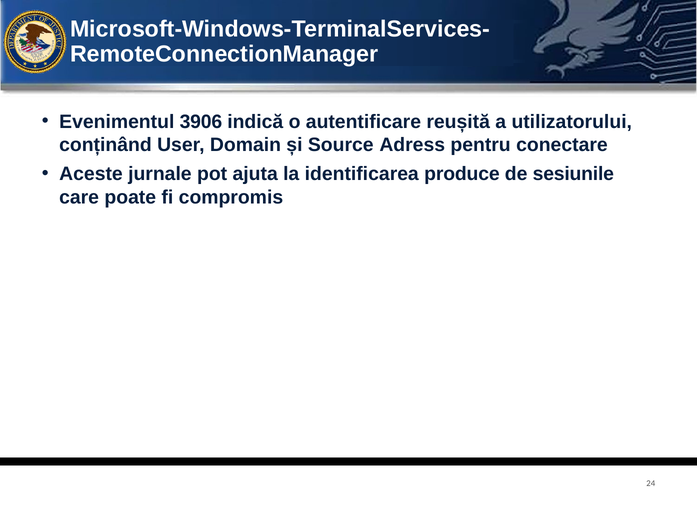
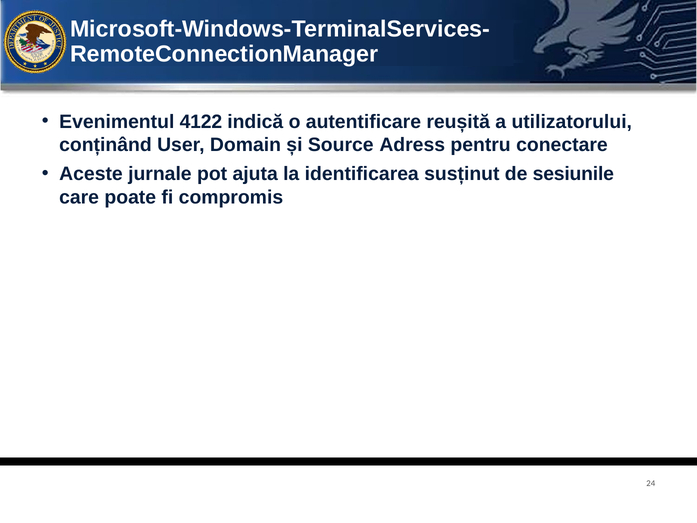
3906: 3906 -> 4122 (201, 122)
produce: produce -> susținut (462, 174)
